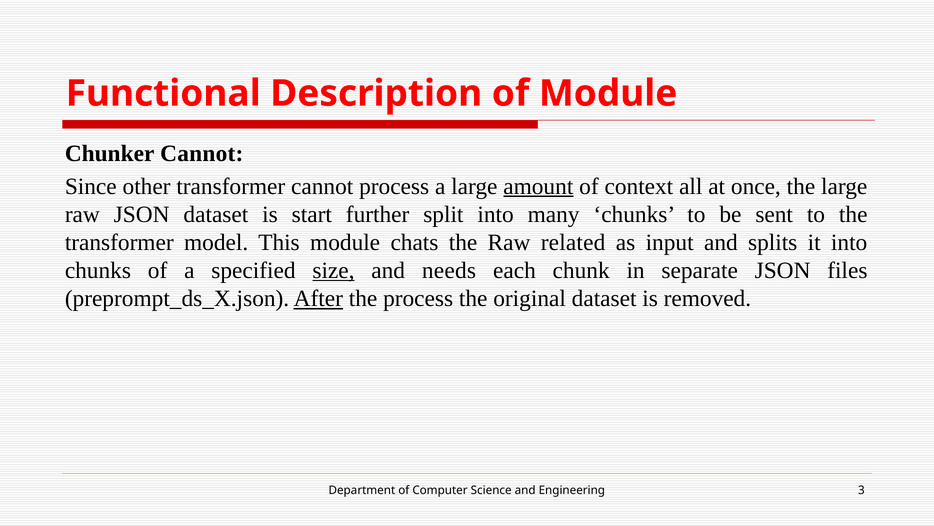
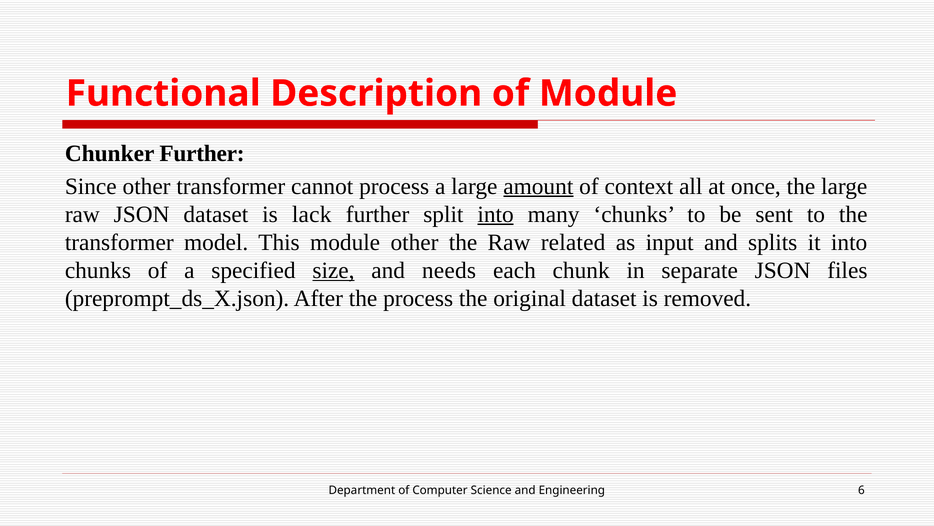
Chunker Cannot: Cannot -> Further (202, 153)
start: start -> lack (312, 214)
into underline: none -> present (496, 214)
module chats: chats -> other (414, 242)
After underline: present -> none (318, 298)
3: 3 -> 6 (861, 490)
